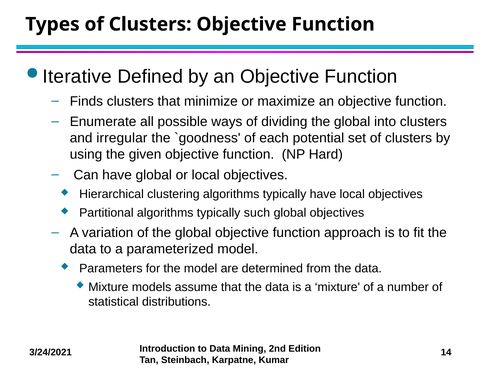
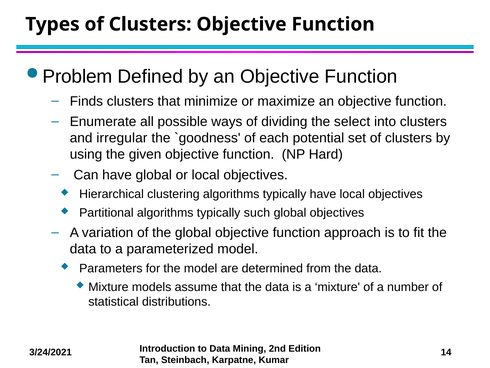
Iterative: Iterative -> Problem (77, 76)
dividing the global: global -> select (352, 121)
